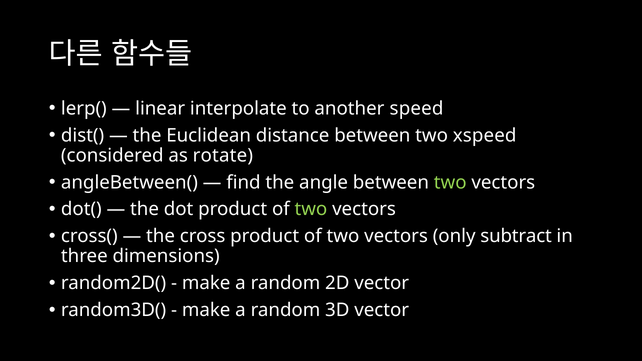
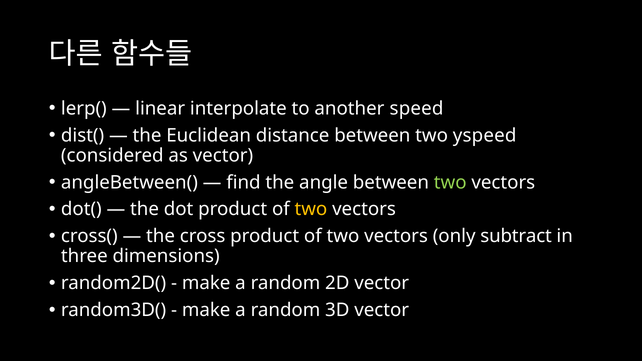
xspeed: xspeed -> yspeed (485, 135)
as rotate: rotate -> vector (223, 156)
two colour: light green -> yellow (311, 209)
